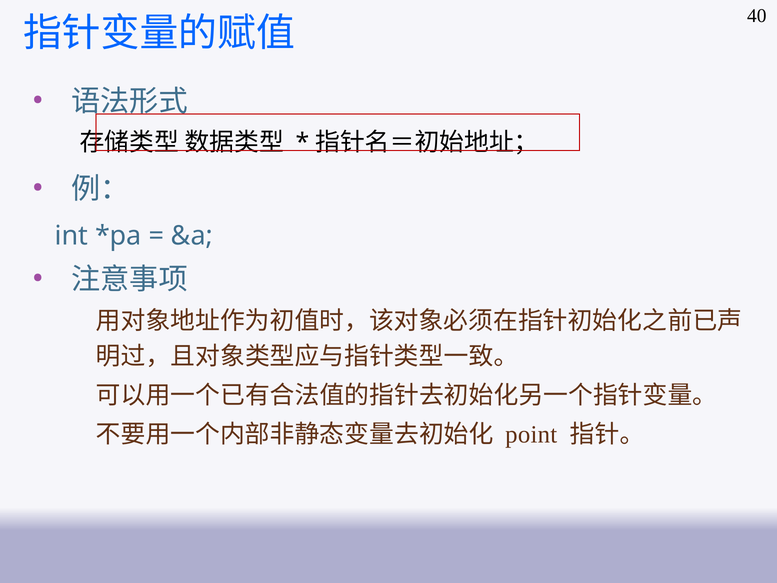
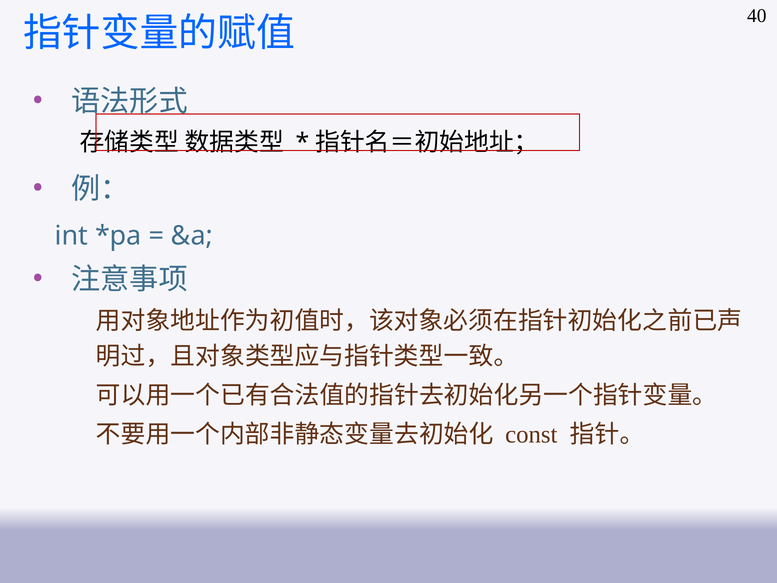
point: point -> const (531, 435)
